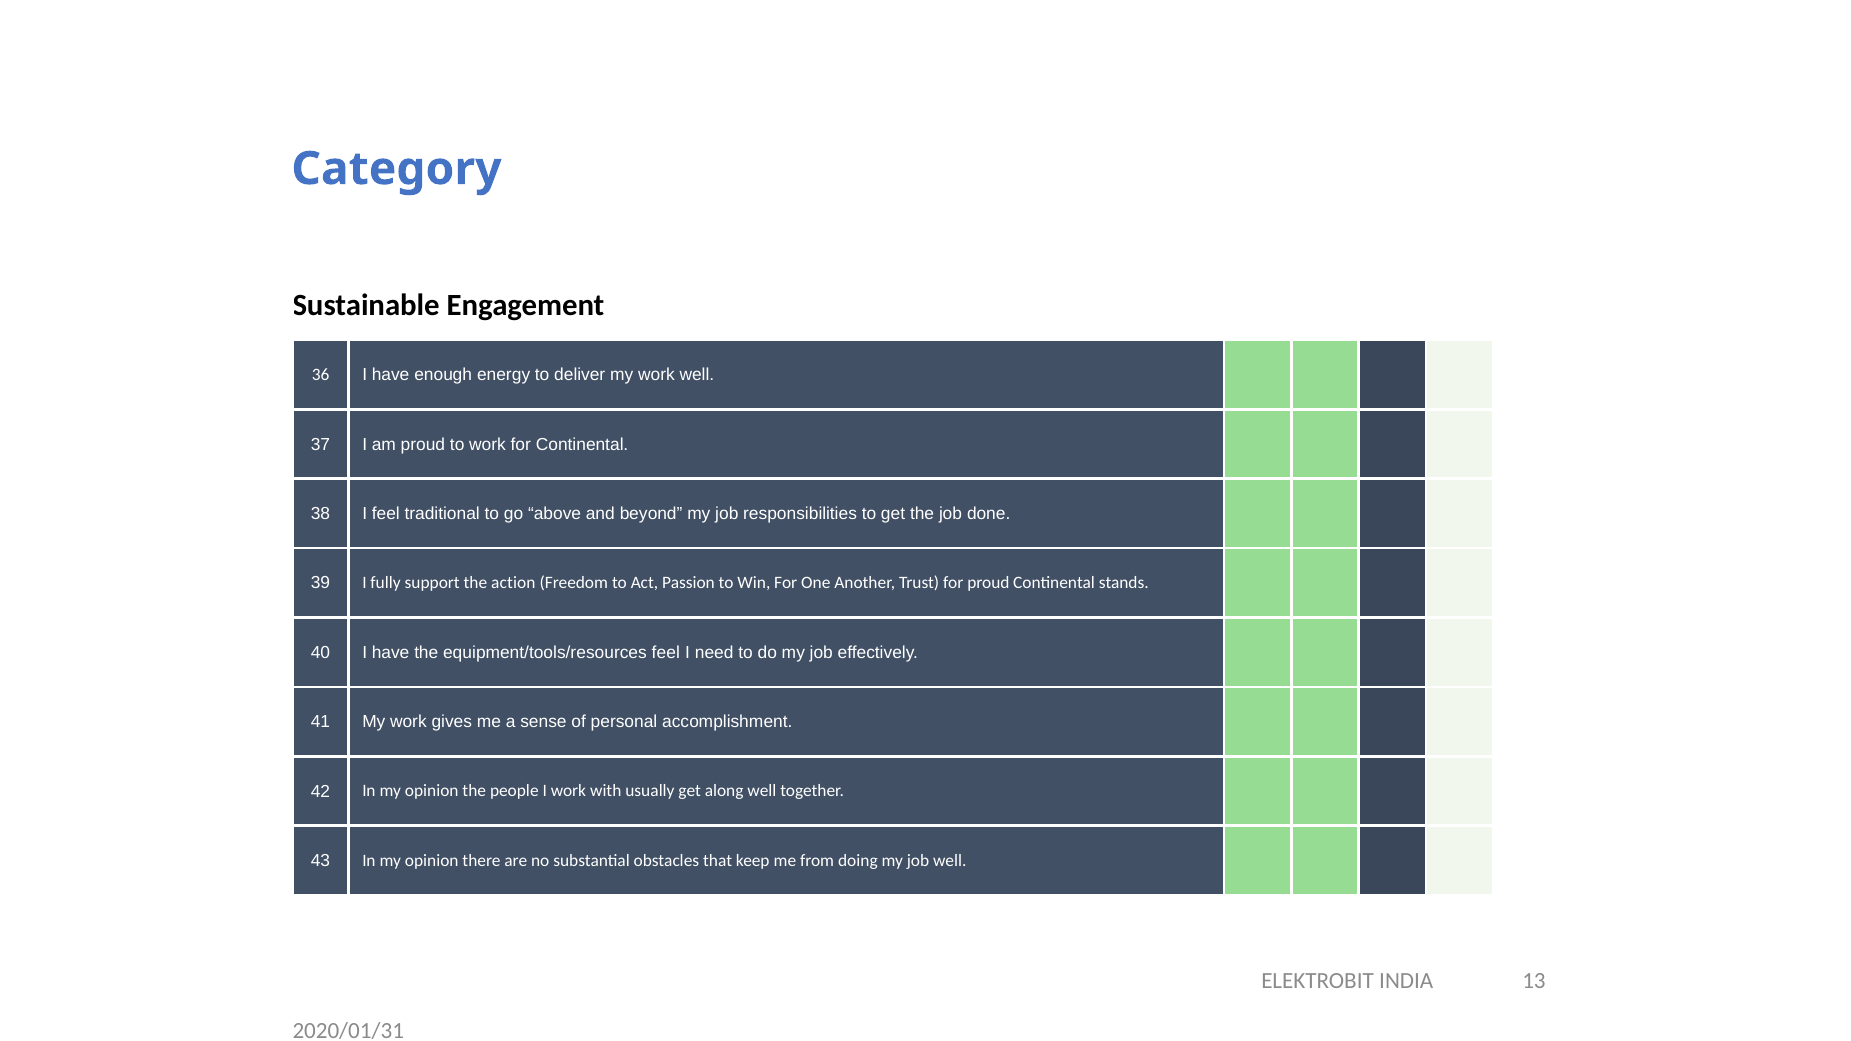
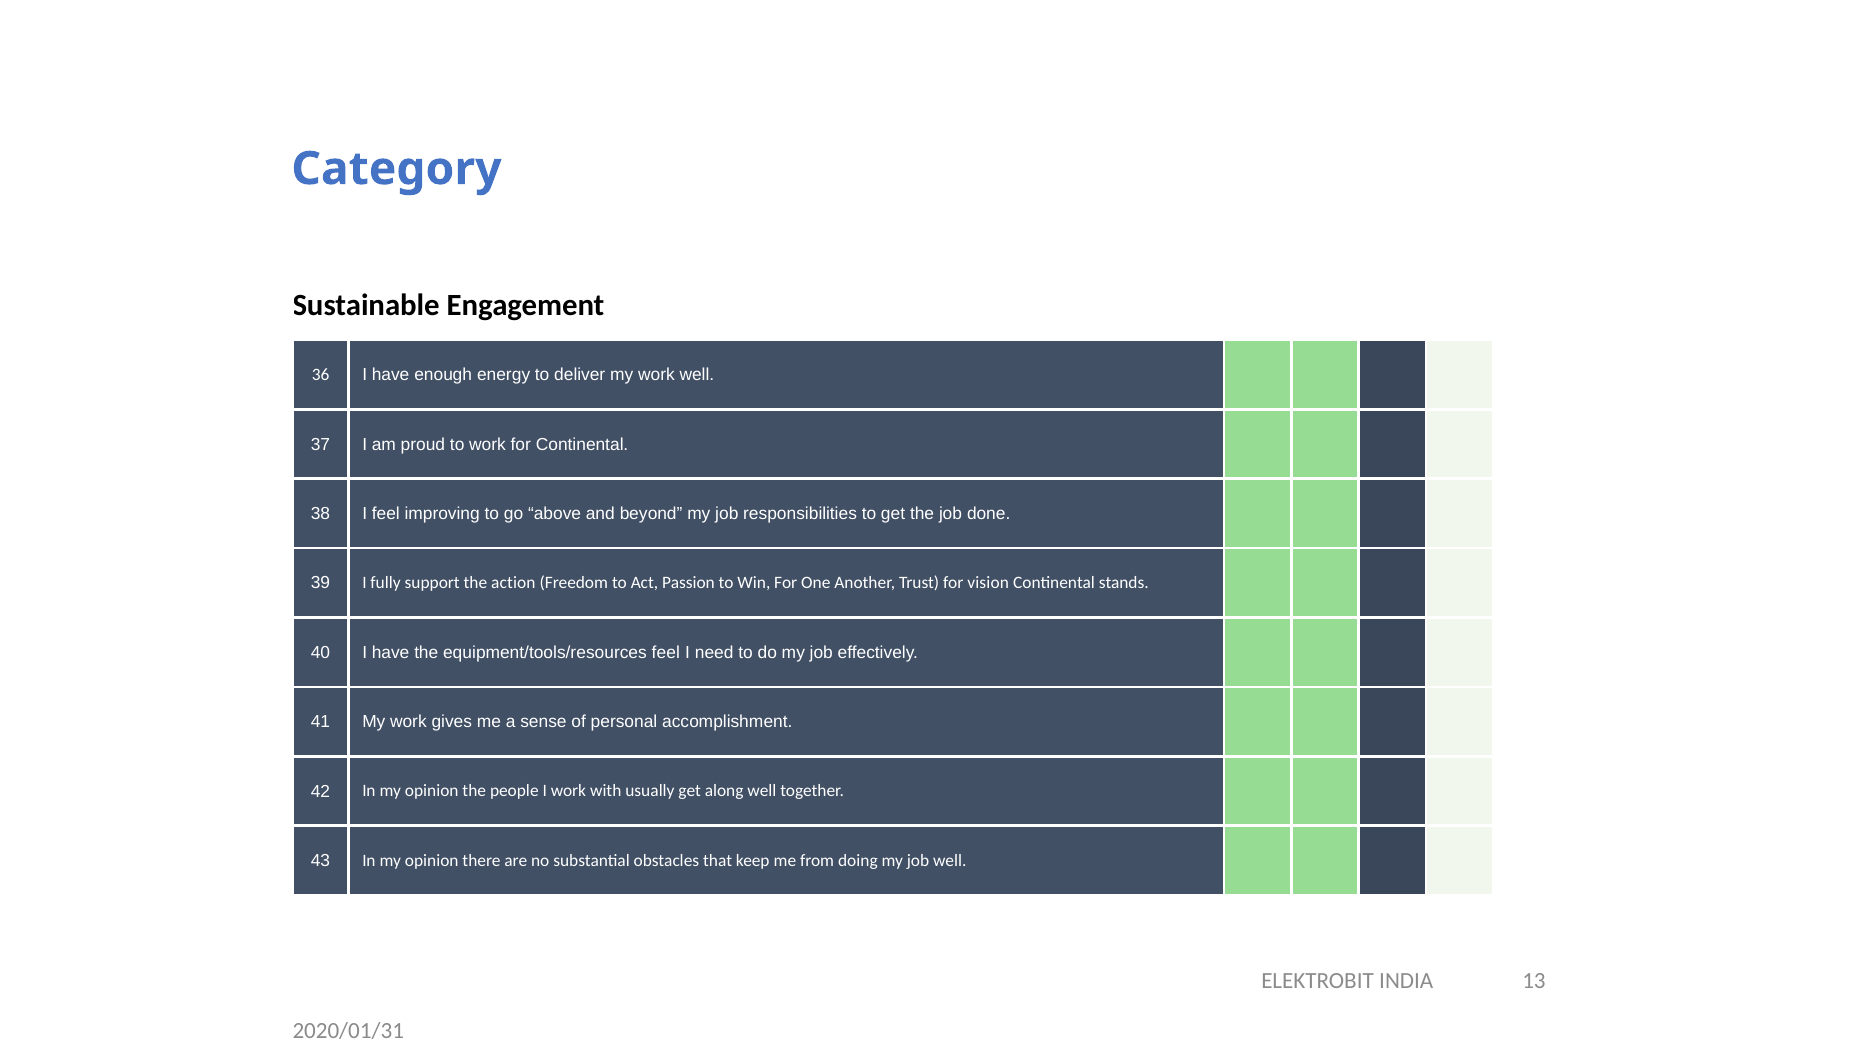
traditional: traditional -> improving (442, 514)
for proud: proud -> vision (988, 583)
